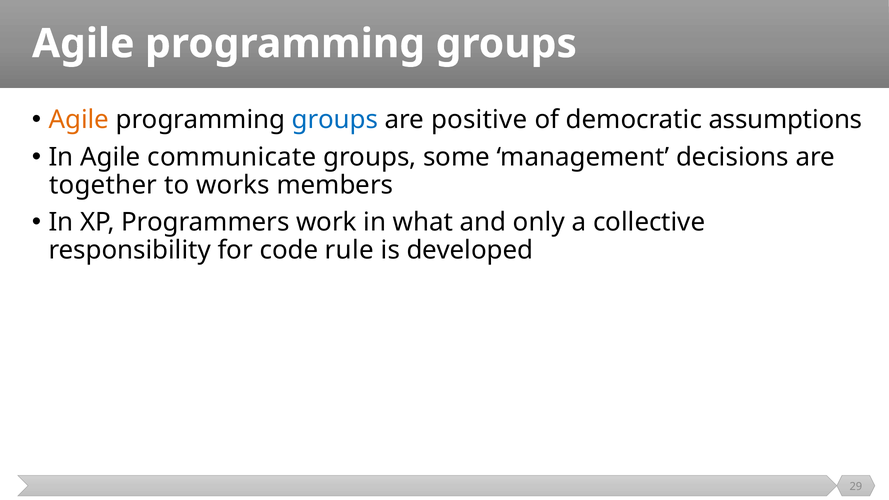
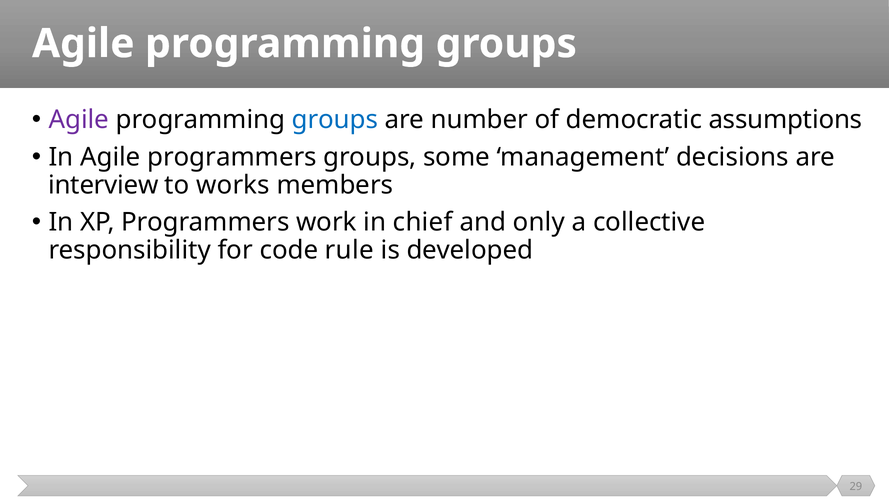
Agile colour: orange -> purple (79, 120)
positive: positive -> number (479, 120)
Agile communicate: communicate -> programmers (232, 157)
together: together -> interview (103, 185)
what: what -> chief (423, 222)
